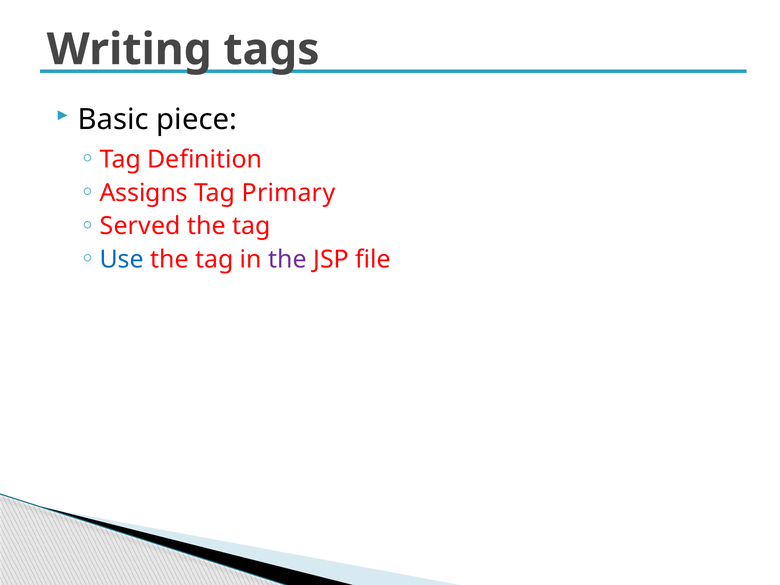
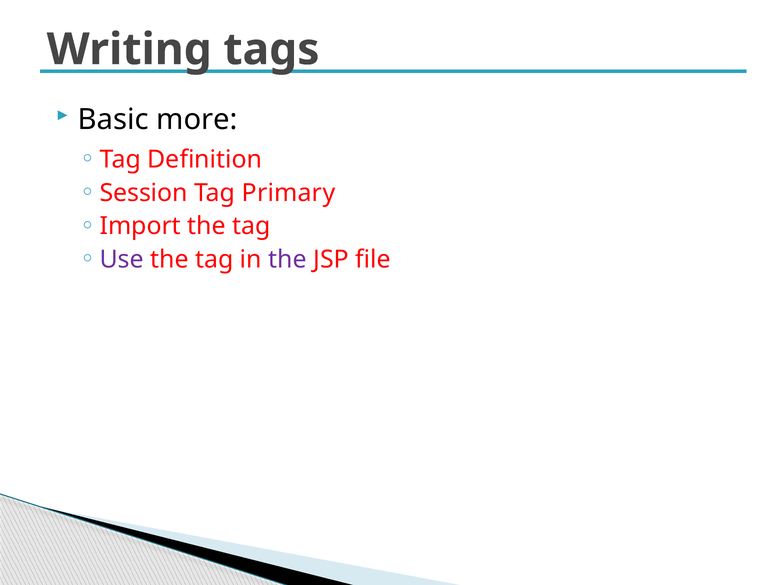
piece: piece -> more (197, 119)
Assigns: Assigns -> Session (144, 193)
Served: Served -> Import (140, 226)
Use colour: blue -> purple (122, 260)
